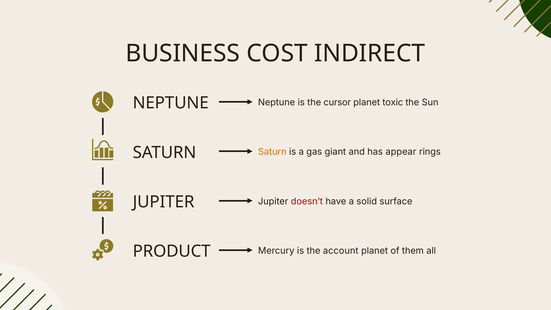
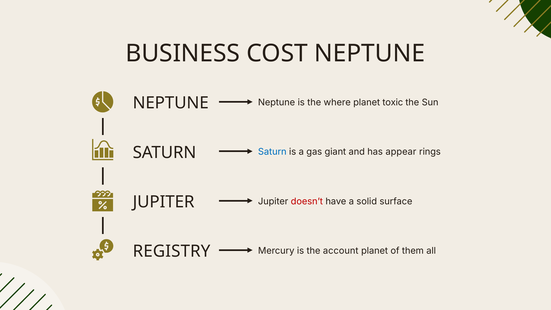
COST INDIRECT: INDIRECT -> NEPTUNE (370, 53)
cursor: cursor -> where (337, 102)
Saturn colour: orange -> blue (272, 152)
PRODUCT: PRODUCT -> REGISTRY (172, 251)
